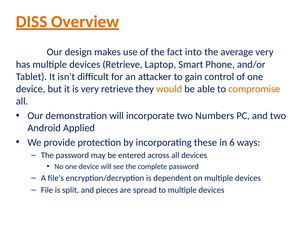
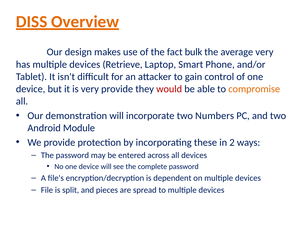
into: into -> bulk (194, 52)
very retrieve: retrieve -> provide (117, 89)
would colour: orange -> red (169, 89)
Applied: Applied -> Module (79, 128)
6: 6 -> 2 (232, 142)
